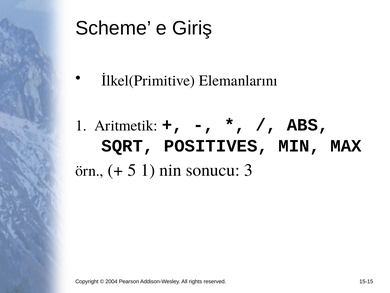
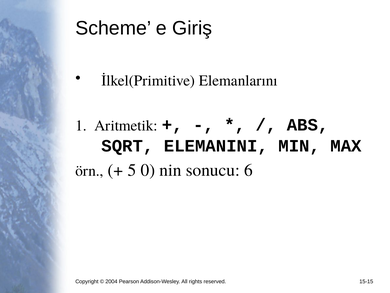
POSITIVES: POSITIVES -> ELEMANINI (216, 146)
5 1: 1 -> 0 (148, 170)
3: 3 -> 6 (249, 170)
